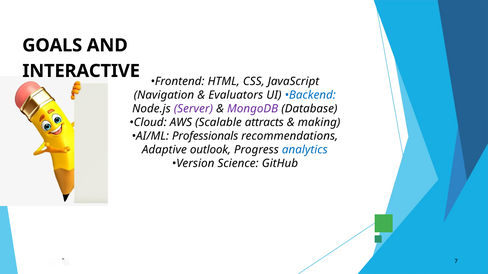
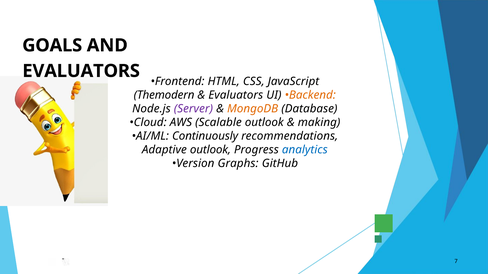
INTERACTIVE: INTERACTIVE -> EVALUATORS (81, 71)
Navigation: Navigation -> Themodern (164, 95)
Backend colour: blue -> orange (310, 95)
MongoDB colour: purple -> orange (253, 109)
Scalable attracts: attracts -> outlook (264, 123)
Professionals: Professionals -> Continuously (205, 136)
Science: Science -> Graphs (238, 164)
